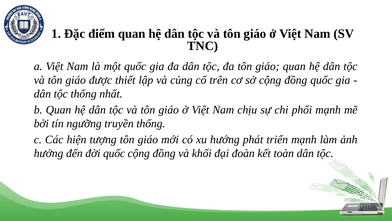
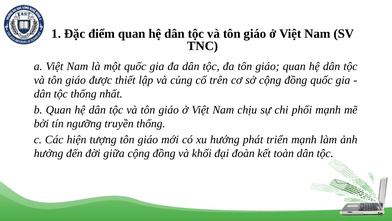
đời quốc: quốc -> giữa (114, 153)
